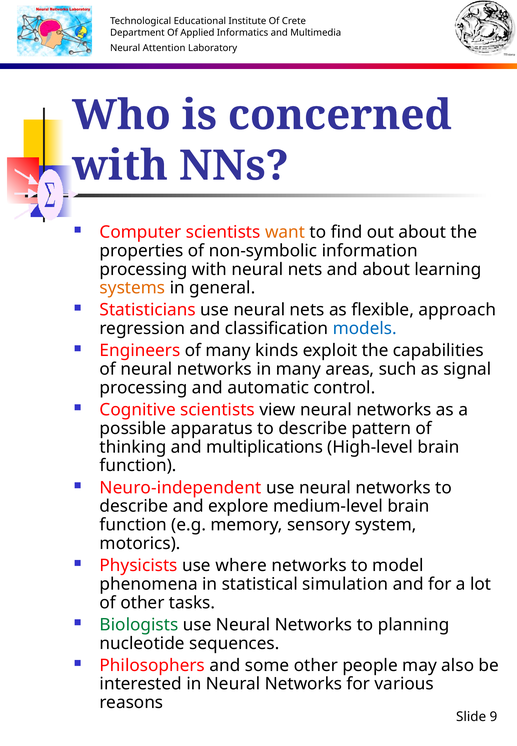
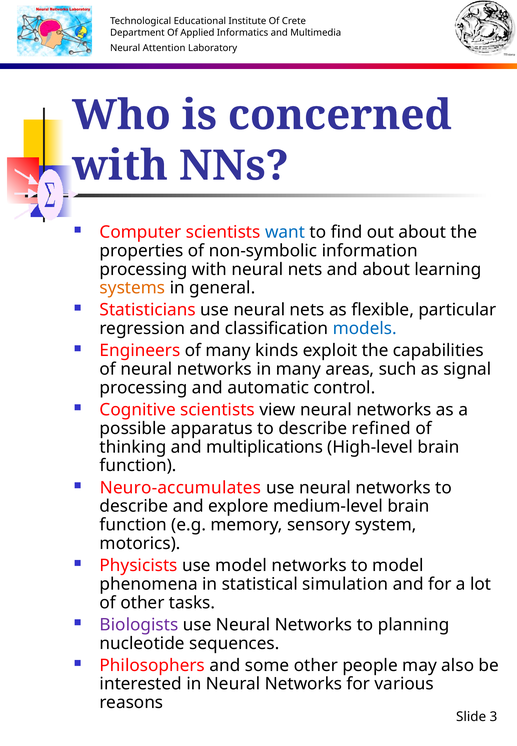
want colour: orange -> blue (285, 232)
approach: approach -> particular (457, 310)
pattern: pattern -> refined (381, 429)
Neuro-independent: Neuro-independent -> Neuro-accumulates (180, 488)
use where: where -> model (241, 566)
Biologists colour: green -> purple (139, 625)
9: 9 -> 3 (493, 717)
